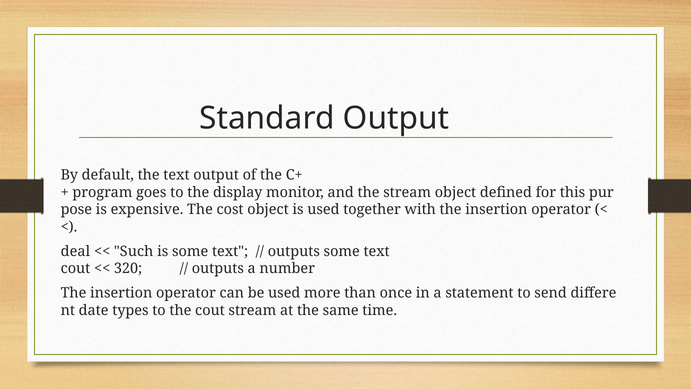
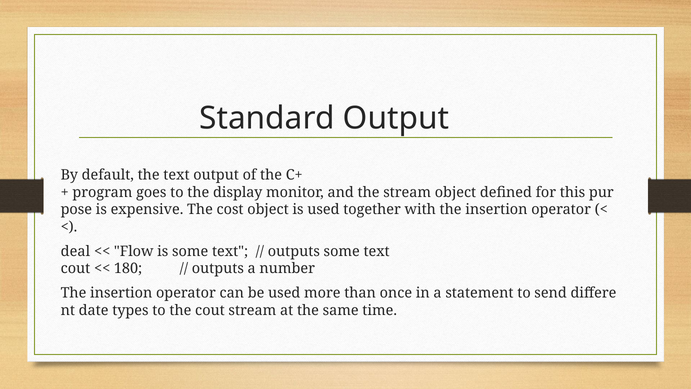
Such: Such -> Flow (134, 251)
320: 320 -> 180 (128, 268)
